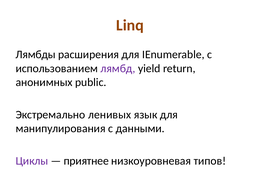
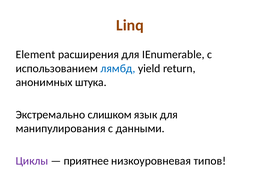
Лямбды: Лямбды -> Element (35, 55)
лямбд colour: purple -> blue (118, 68)
public: public -> штука (91, 82)
ленивых: ленивых -> слишком (110, 115)
